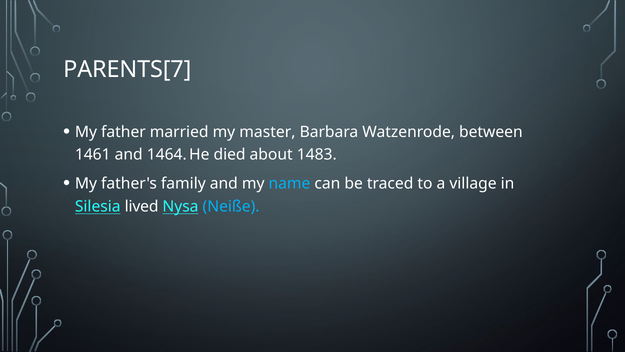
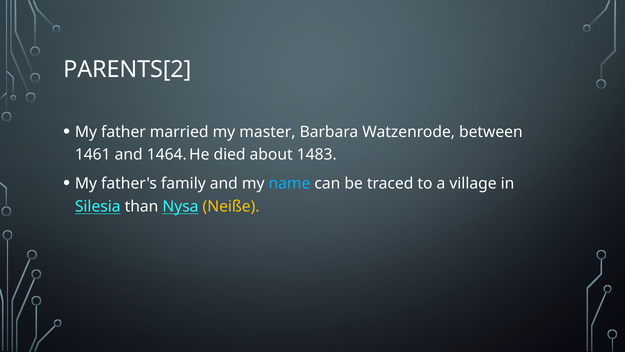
PARENTS[7: PARENTS[7 -> PARENTS[2 (127, 69)
lived: lived -> than (142, 206)
Neiße colour: light blue -> yellow (231, 206)
